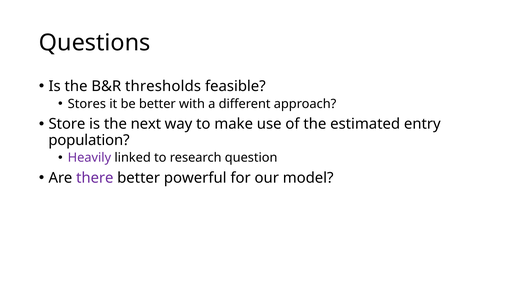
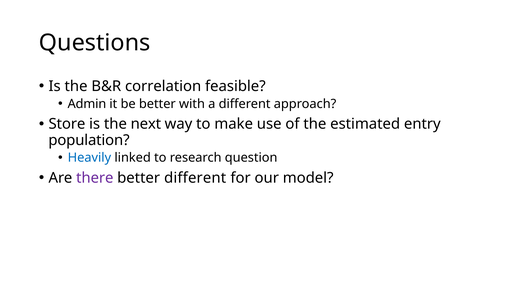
thresholds: thresholds -> correlation (163, 86)
Stores: Stores -> Admin (87, 104)
Heavily colour: purple -> blue (89, 158)
better powerful: powerful -> different (195, 178)
